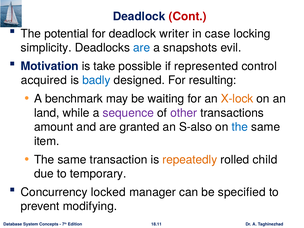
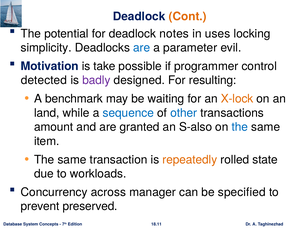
Cont colour: red -> orange (188, 16)
writer: writer -> notes (174, 34)
case: case -> uses (218, 34)
snapshots: snapshots -> parameter (190, 48)
represented: represented -> programmer (206, 66)
acquired: acquired -> detected (44, 80)
badly colour: blue -> purple (96, 80)
sequence colour: purple -> blue (128, 113)
other colour: purple -> blue (184, 113)
child: child -> state (265, 160)
temporary: temporary -> workloads (98, 174)
locked: locked -> across (108, 192)
modifying: modifying -> preserved (90, 206)
